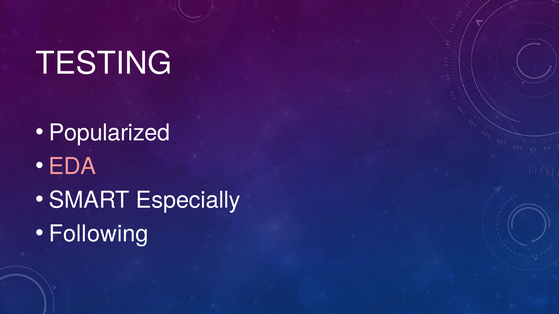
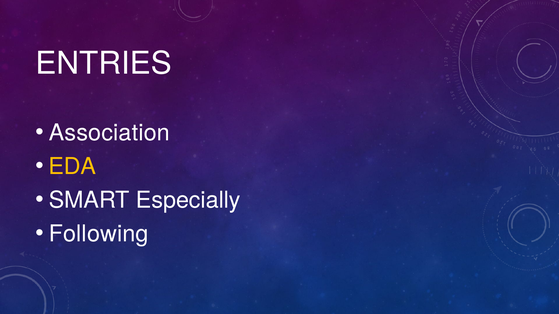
TESTING: TESTING -> ENTRIES (104, 64)
Popularized: Popularized -> Association (109, 133)
EDA colour: pink -> yellow (72, 167)
